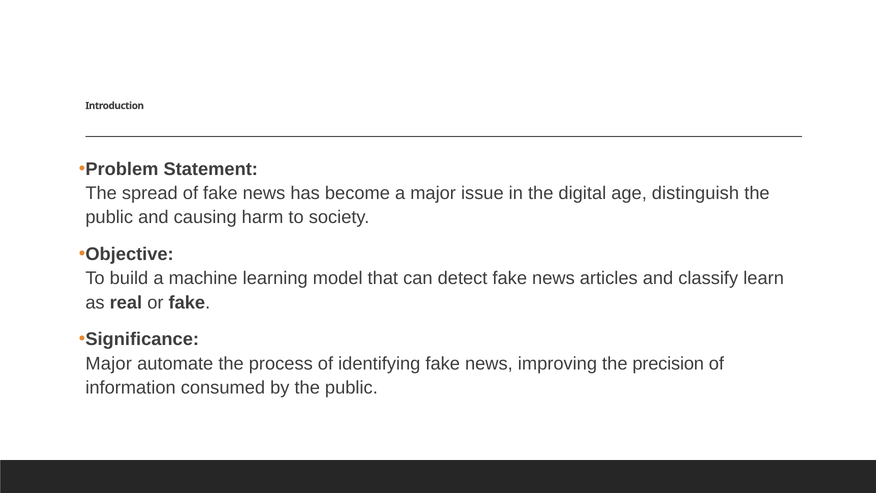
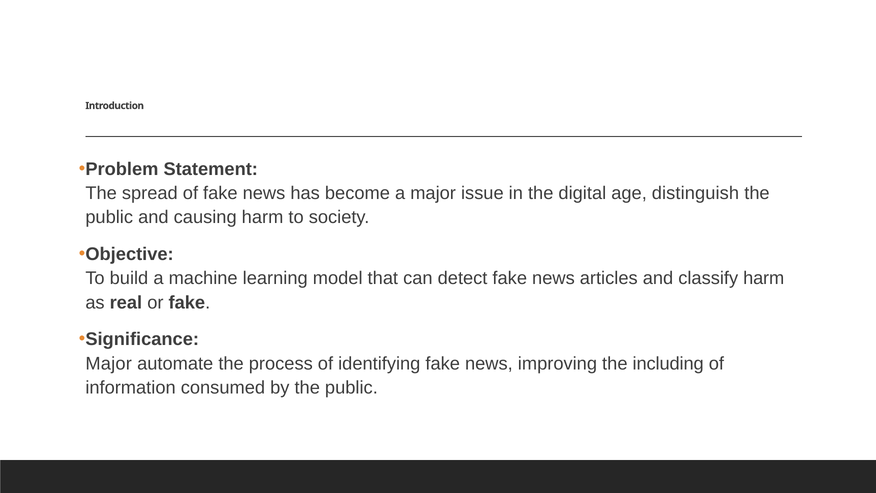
classify learn: learn -> harm (764, 278)
precision: precision -> including (668, 363)
